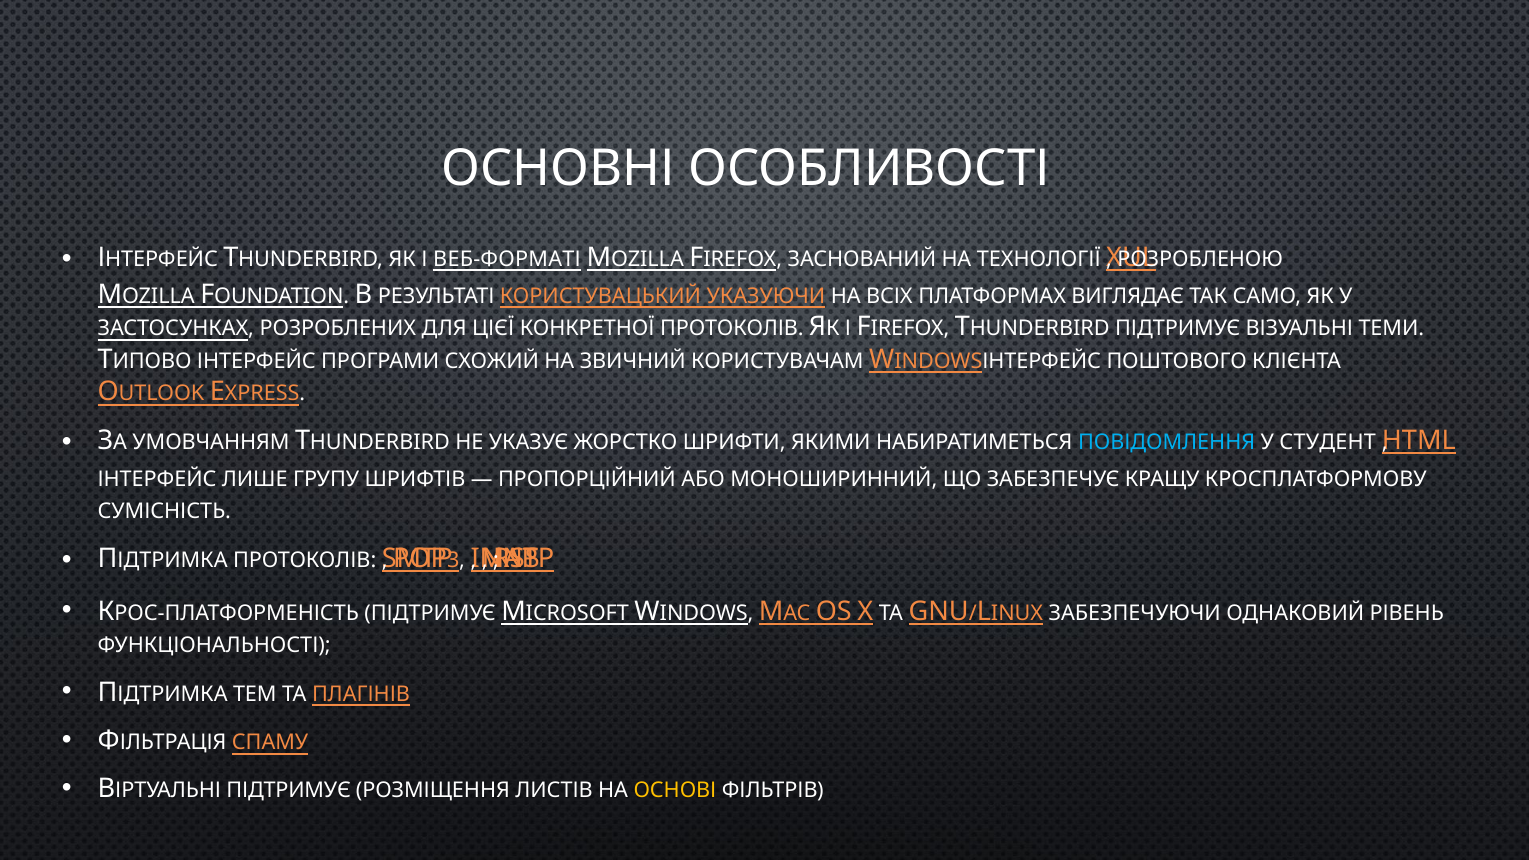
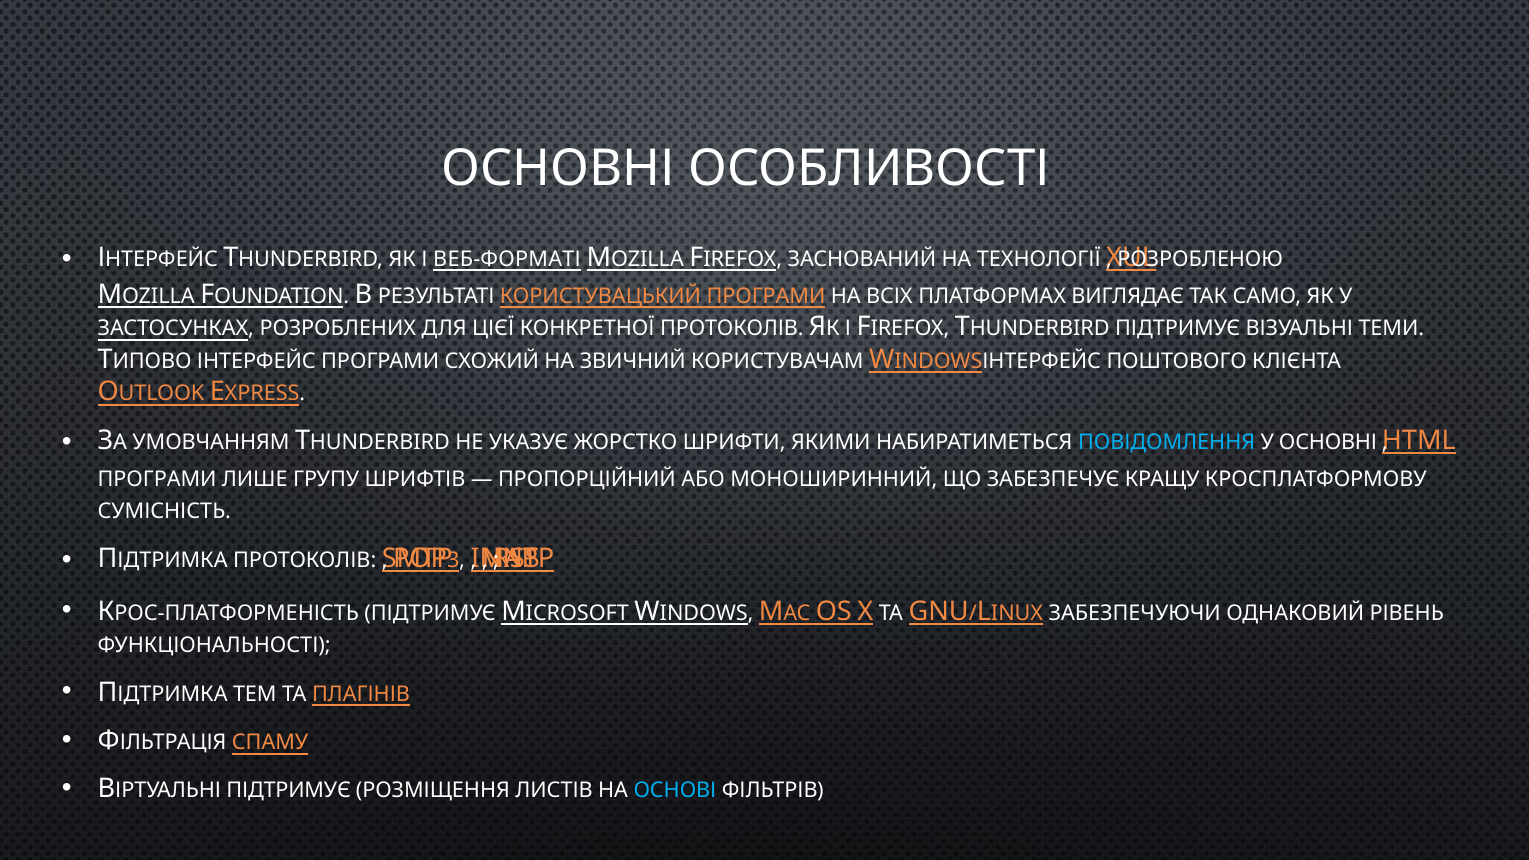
КОРИСТУВАЦЬКИЙ УКАЗУЮЧИ: УКАЗУЮЧИ -> ПРОГРАМИ (766, 296)
У СТУДЕНТ: СТУДЕНТ -> ОСНОВНІ (1328, 442)
ІНТЕРФЕЙС: ІНТЕРФЕЙС -> ПРОГРАМИ (157, 479)
ОСНОВІ colour: yellow -> light blue (675, 791)
